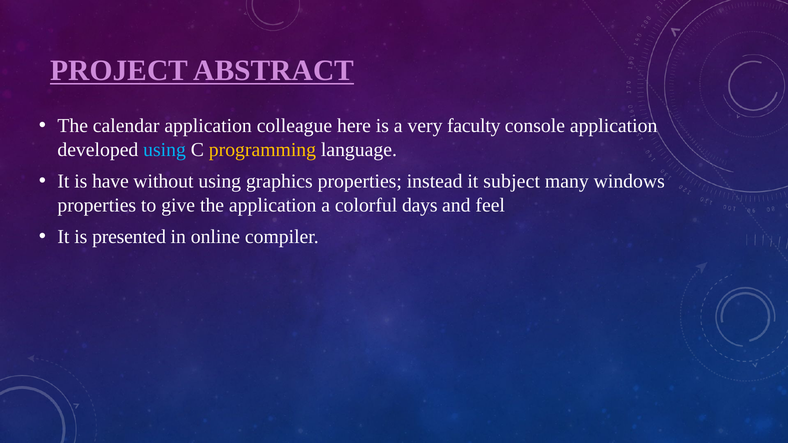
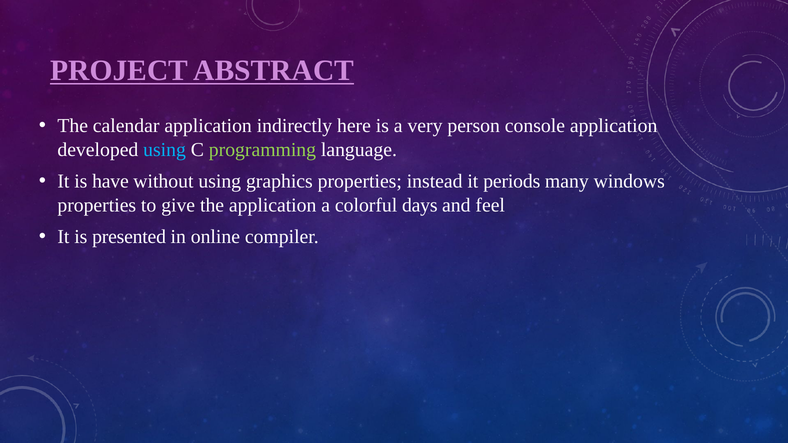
colleague: colleague -> indirectly (294, 126)
faculty: faculty -> person (474, 126)
programming colour: yellow -> light green (262, 150)
subject: subject -> periods (512, 181)
